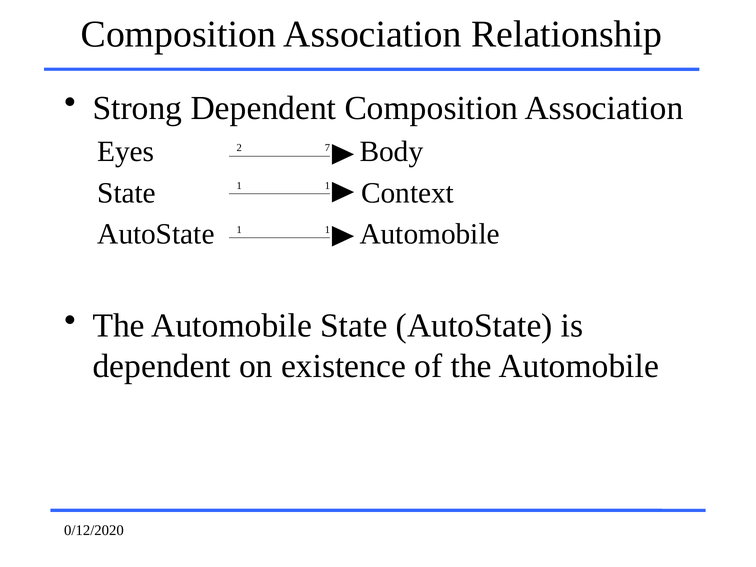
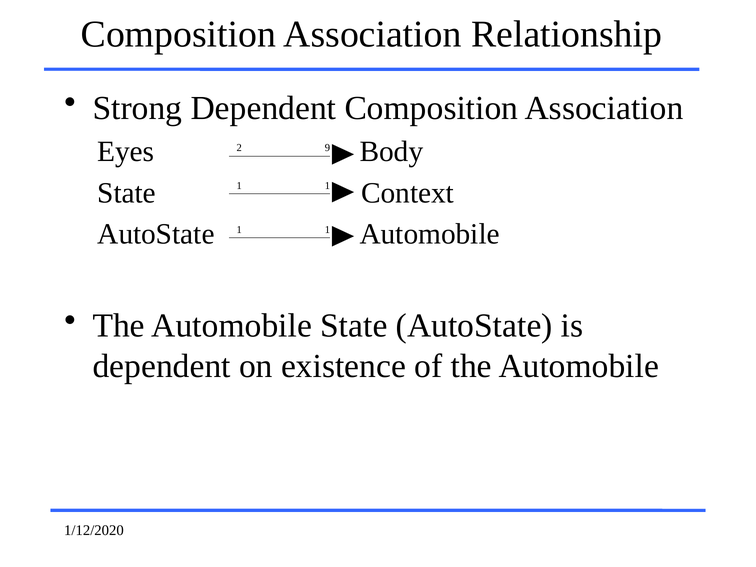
7: 7 -> 9 (327, 148)
0/12/2020: 0/12/2020 -> 1/12/2020 (94, 530)
